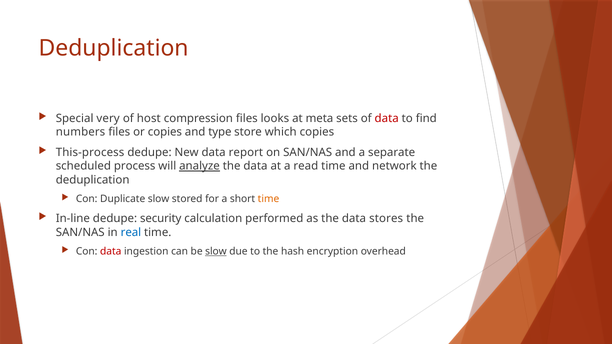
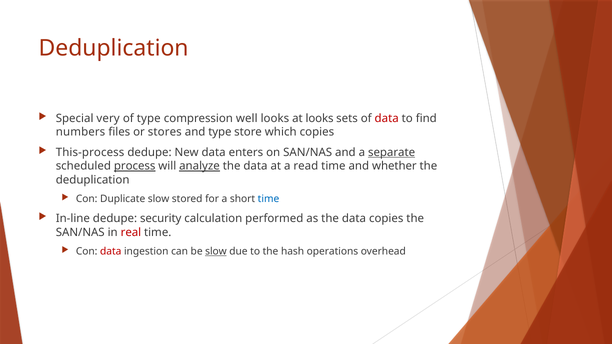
of host: host -> type (149, 118)
compression files: files -> well (247, 118)
at meta: meta -> looks (320, 118)
or copies: copies -> stores (165, 132)
report: report -> enters (246, 152)
separate underline: none -> present (392, 152)
process underline: none -> present (135, 166)
network: network -> whether (394, 166)
time colour: orange -> blue (269, 199)
data stores: stores -> copies (386, 219)
real colour: blue -> red (131, 232)
encryption: encryption -> operations (332, 252)
